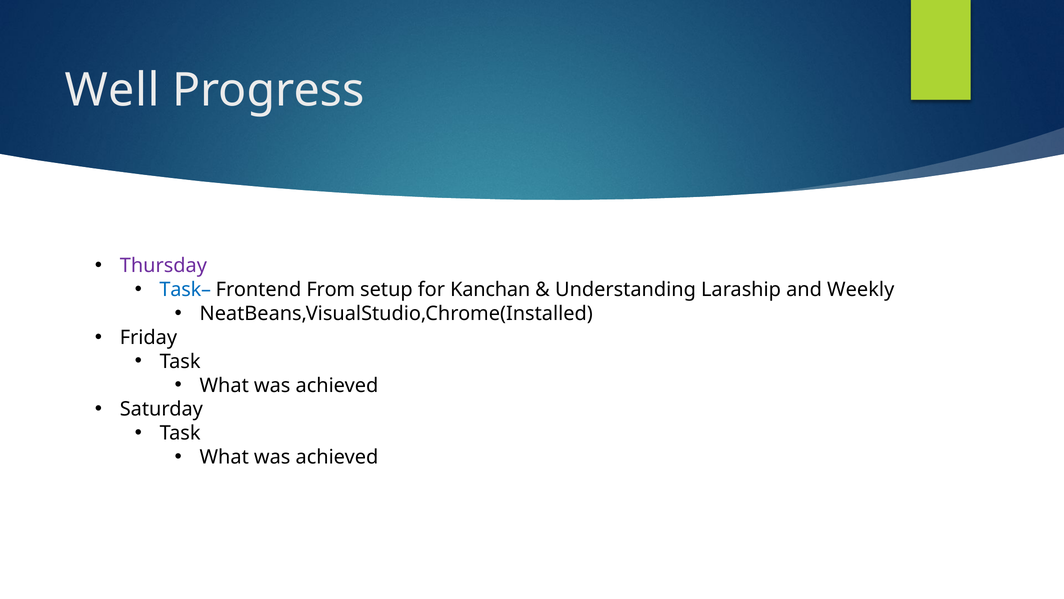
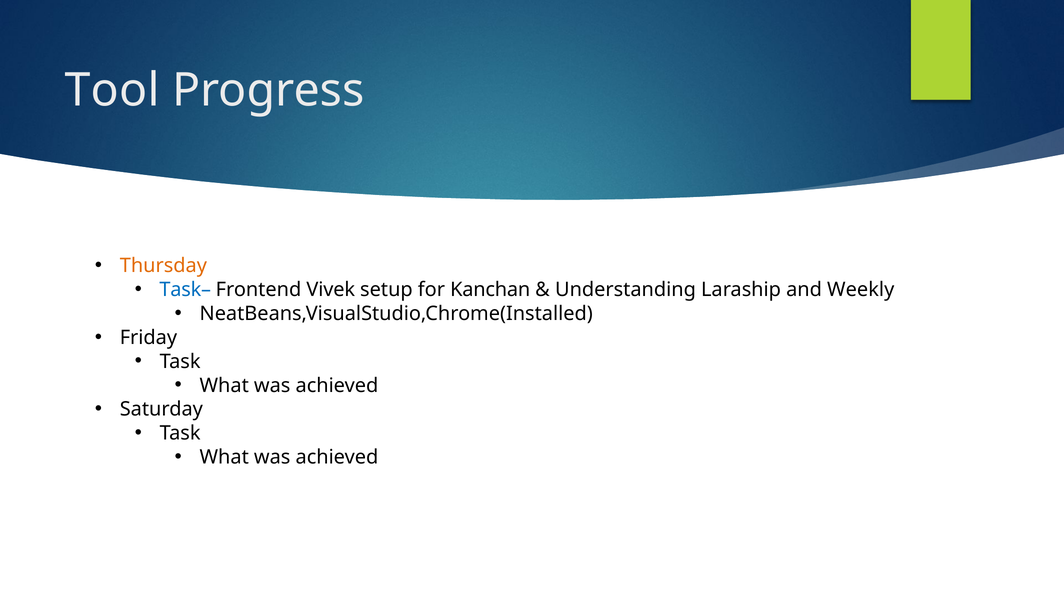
Well: Well -> Tool (112, 90)
Thursday colour: purple -> orange (163, 265)
From: From -> Vivek (331, 289)
